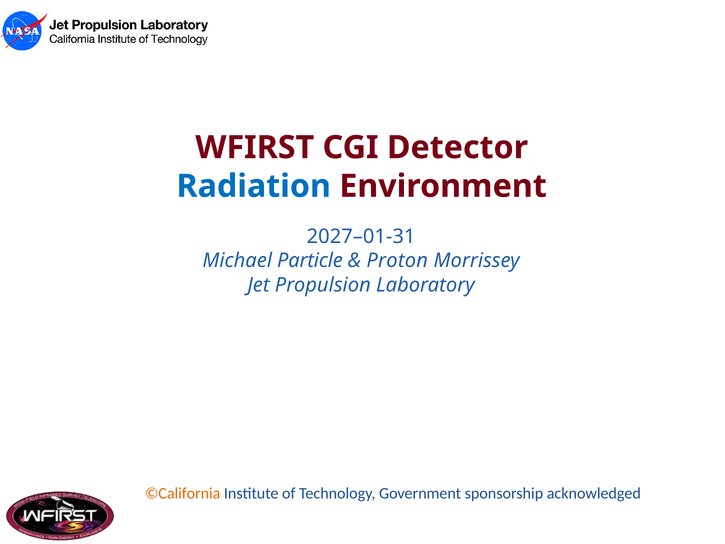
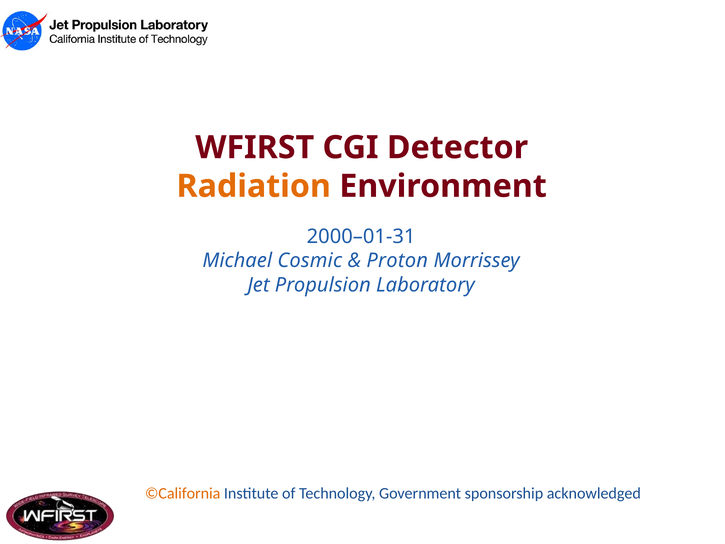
Radiation colour: blue -> orange (254, 186)
2027–01-31: 2027–01-31 -> 2000–01-31 (361, 236)
Particle: Particle -> Cosmic (310, 261)
